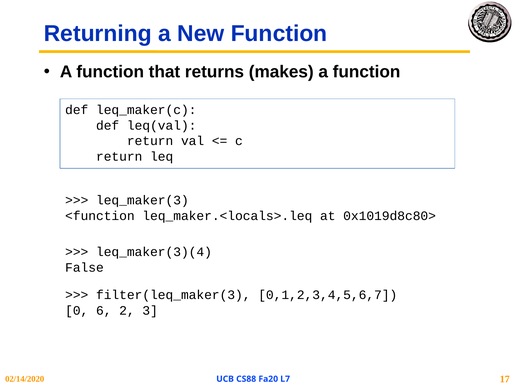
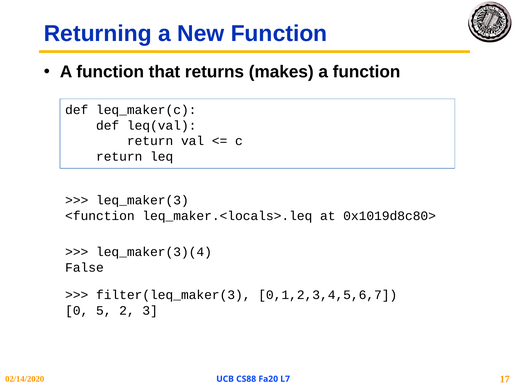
6: 6 -> 5 (104, 310)
